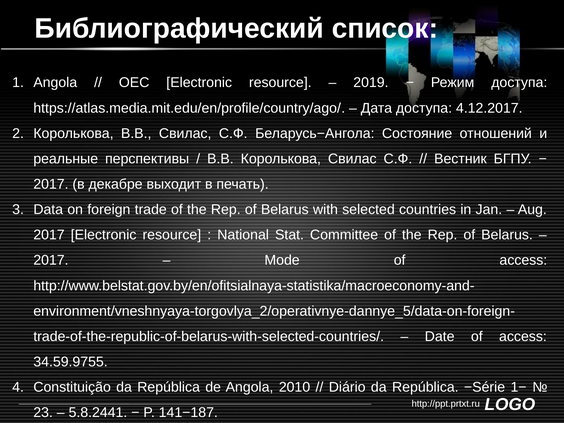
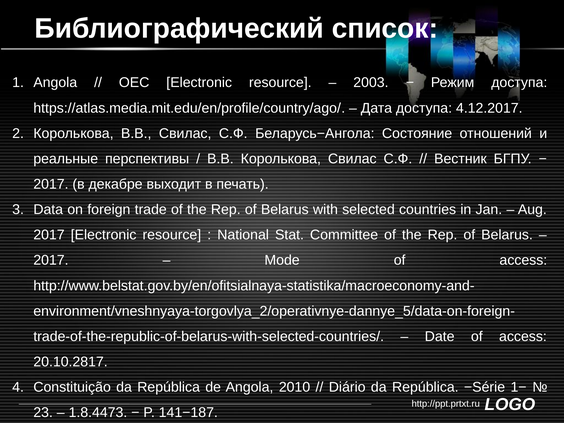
2019: 2019 -> 2003 (371, 83)
34.59.9755: 34.59.9755 -> 20.10.2817 (71, 362)
5.8.2441: 5.8.2441 -> 1.8.4473 (98, 413)
